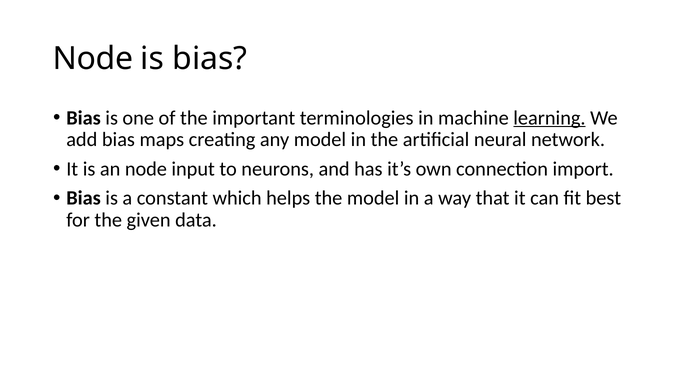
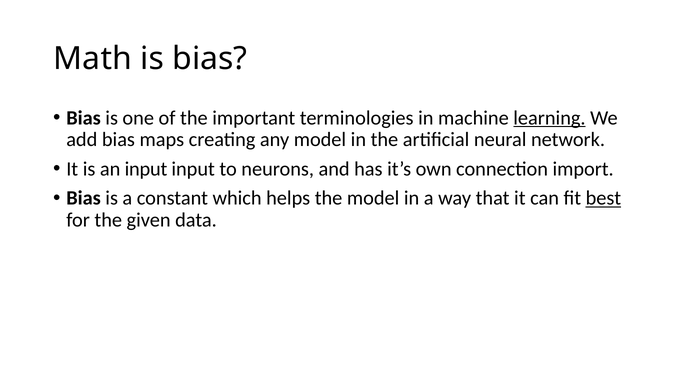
Node: Node -> Math (93, 59)
an node: node -> input (146, 169)
best underline: none -> present (603, 199)
